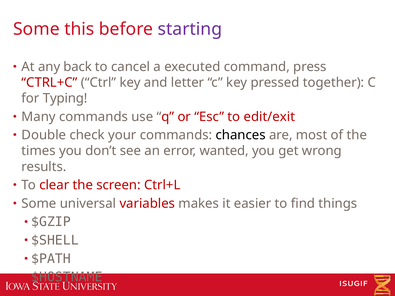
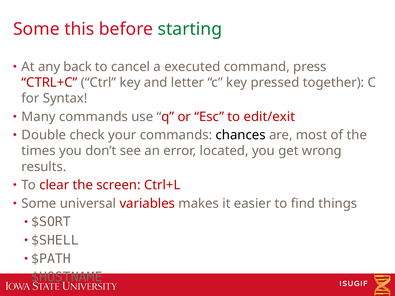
starting colour: purple -> green (190, 29)
Typing: Typing -> Syntax (65, 98)
wanted: wanted -> located (224, 151)
$GZIP: $GZIP -> $SORT (51, 222)
